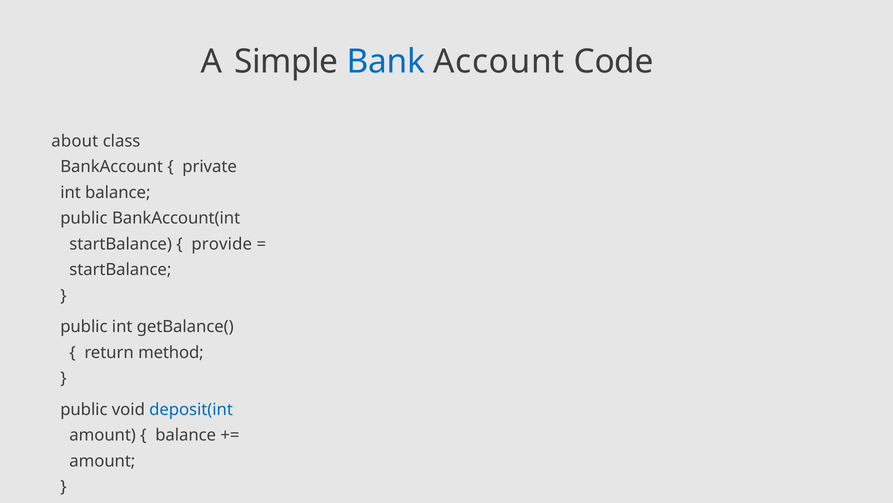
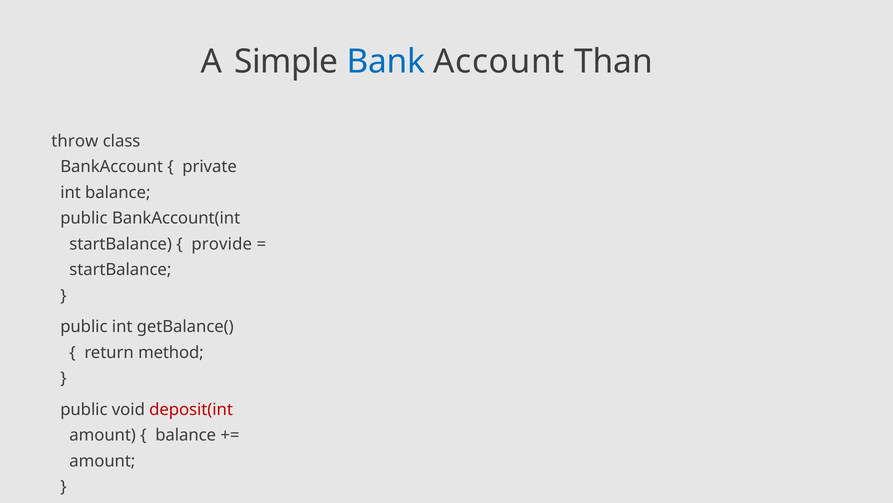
Code: Code -> Than (613, 61)
about: about -> throw (75, 141)
deposit(int colour: blue -> red (191, 409)
